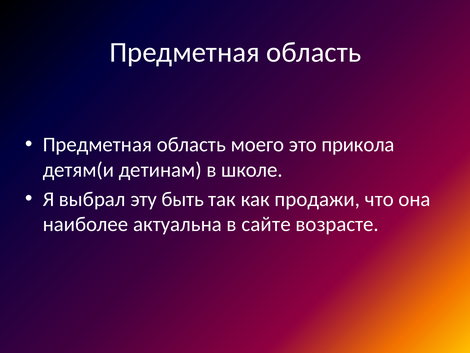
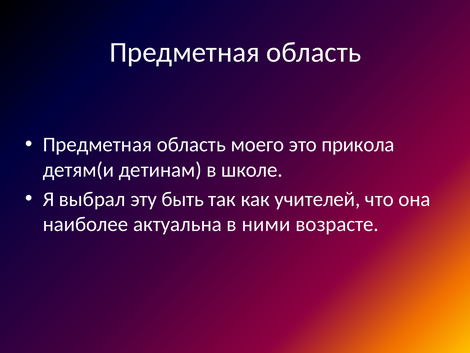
продажи: продажи -> учителей (317, 199)
сайте: сайте -> ними (266, 224)
